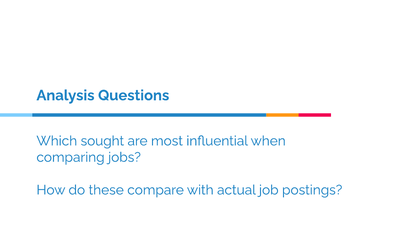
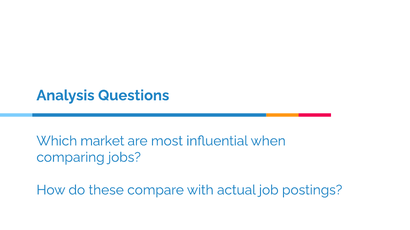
sought: sought -> market (102, 141)
